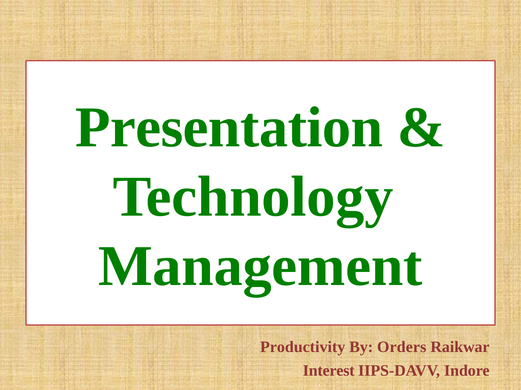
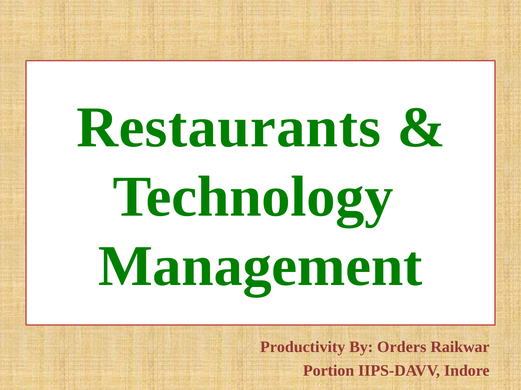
Presentation: Presentation -> Restaurants (229, 128)
Interest: Interest -> Portion (329, 371)
